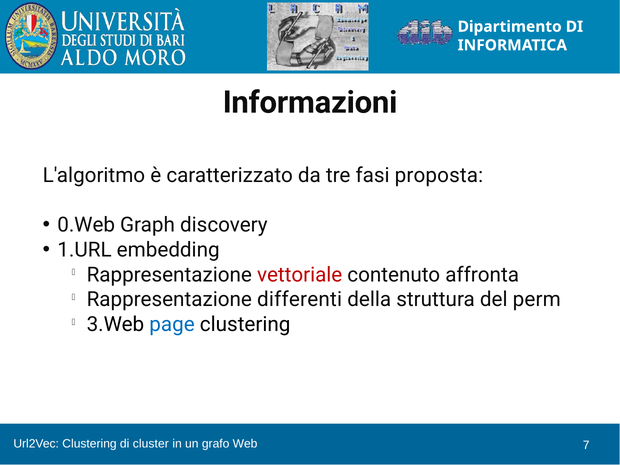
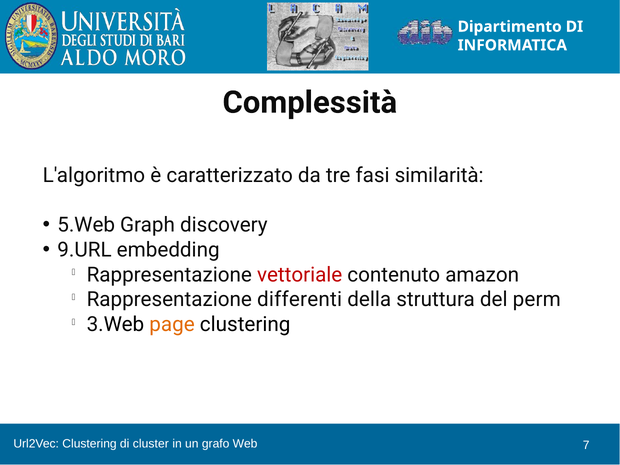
Informazioni: Informazioni -> Complessità (310, 103)
proposta: proposta -> similarità (439, 176)
0.Web: 0.Web -> 5.Web (86, 225)
1.URL: 1.URL -> 9.URL (84, 250)
affronta: affronta -> amazon (482, 275)
page colour: blue -> orange (172, 324)
